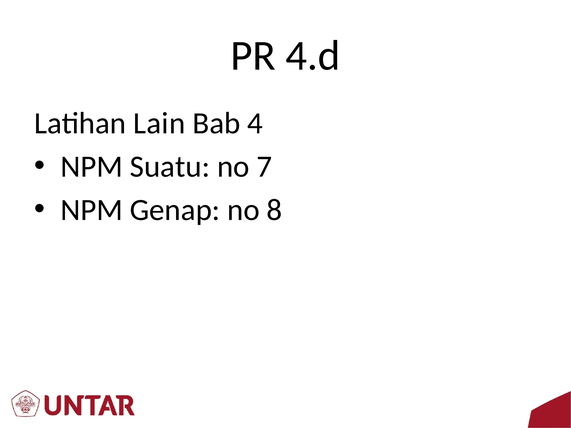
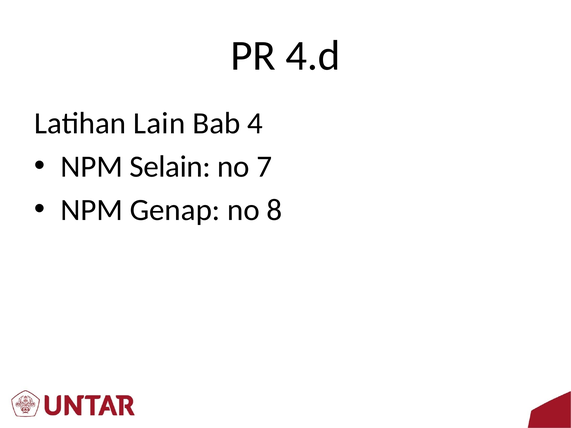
Suatu: Suatu -> Selain (170, 167)
